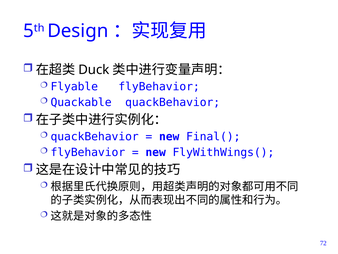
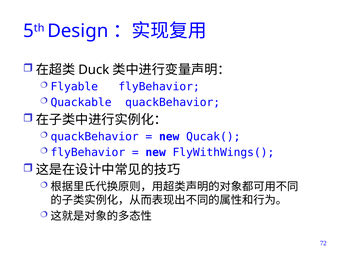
Final(: Final( -> Qucak( (213, 136)
